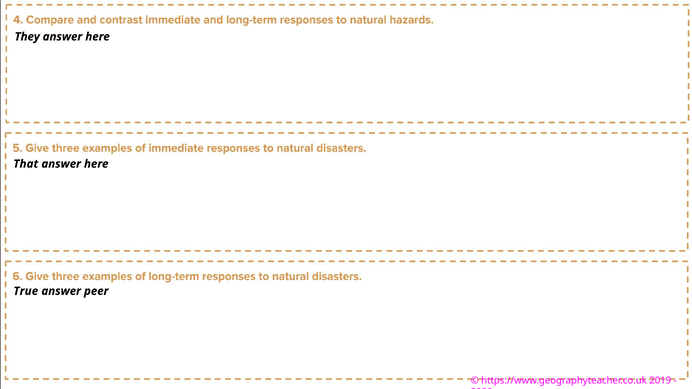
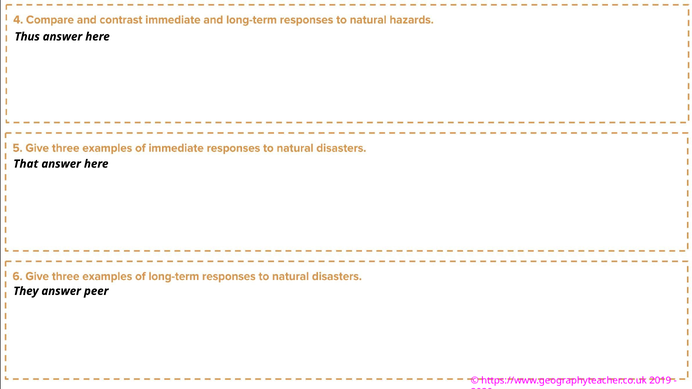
They: They -> Thus (27, 37)
True: True -> They (26, 291)
